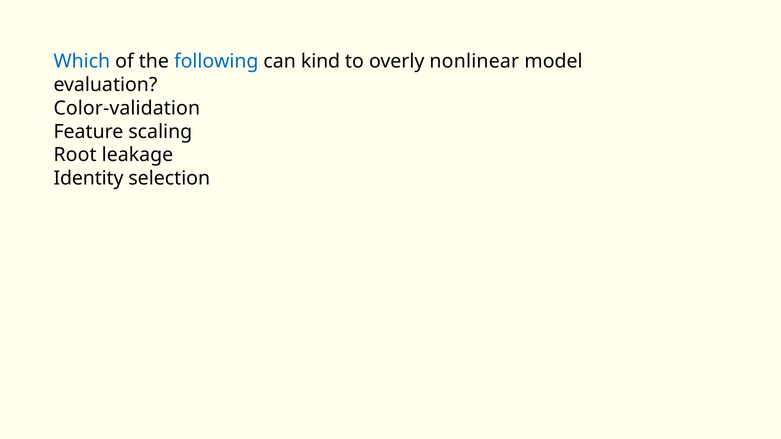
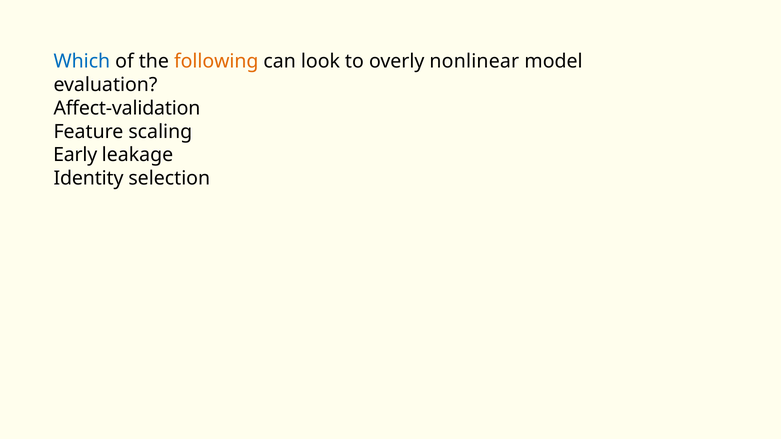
following colour: blue -> orange (216, 61)
kind: kind -> look (320, 61)
Color-validation: Color-validation -> Affect-validation (127, 108)
Root: Root -> Early (75, 155)
